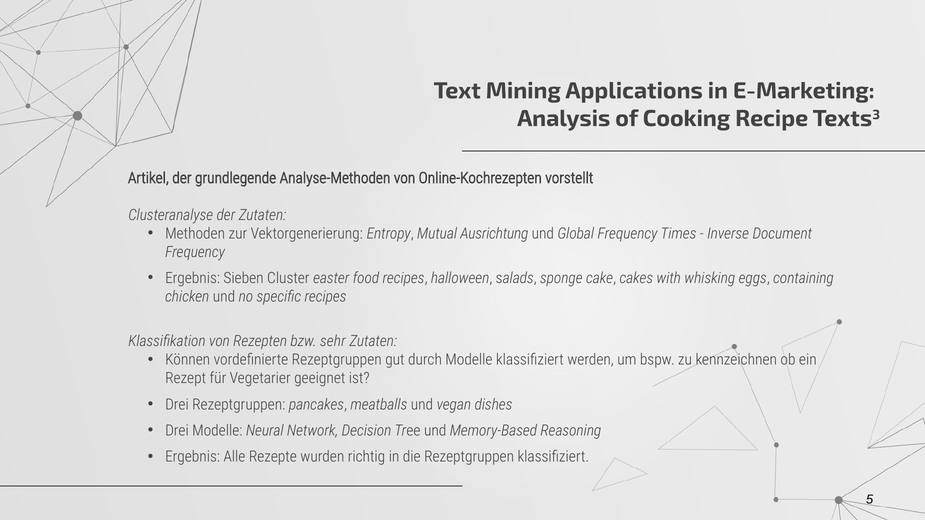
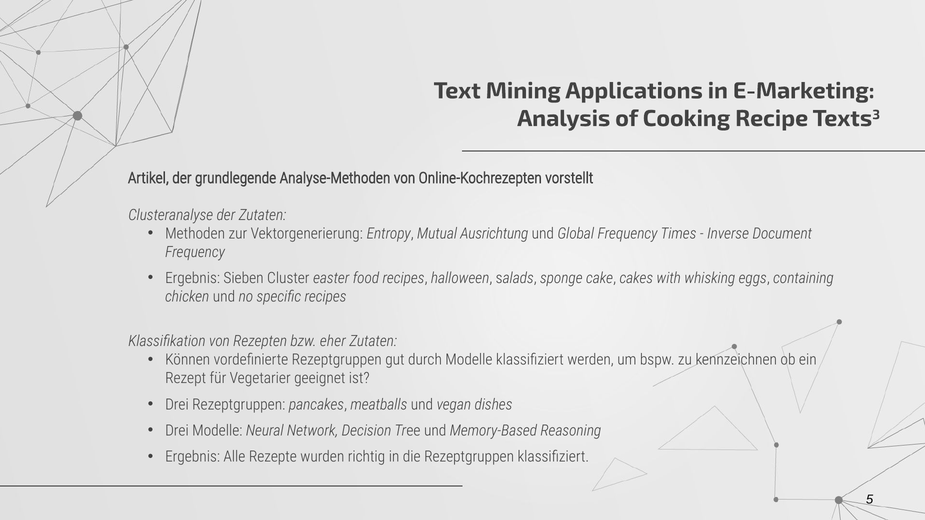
sehr: sehr -> eher (333, 342)
